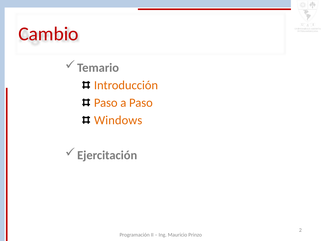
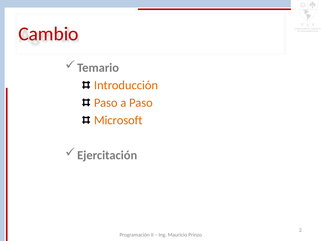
Windows: Windows -> Microsoft (118, 120)
